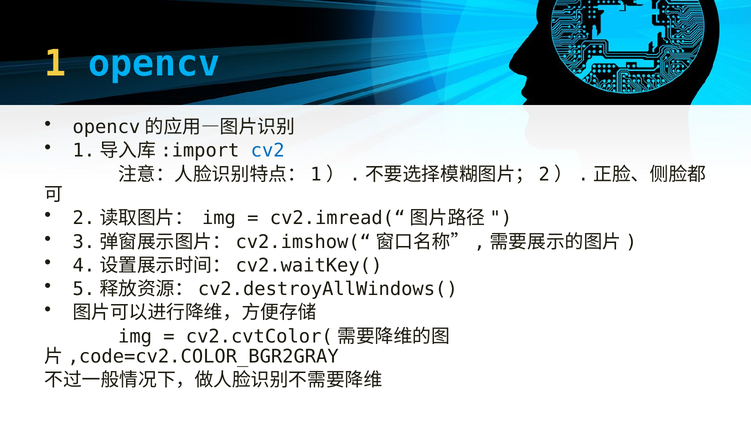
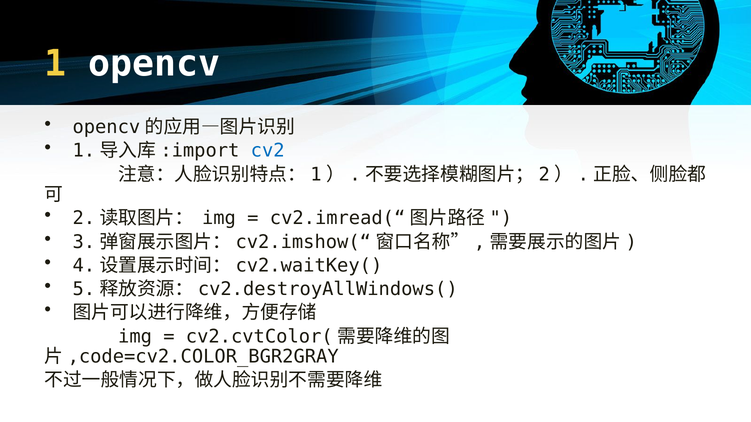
opencv colour: light blue -> white (154, 64)
